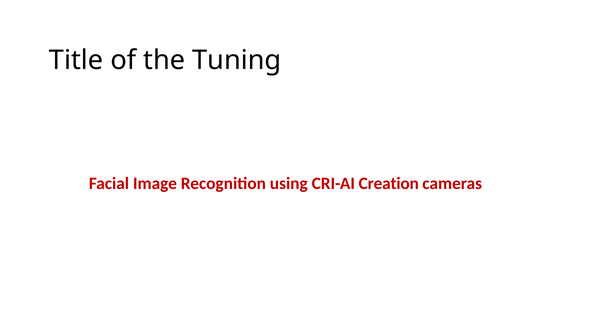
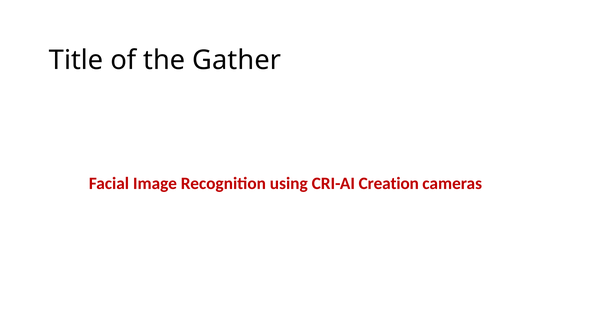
Tuning: Tuning -> Gather (237, 60)
